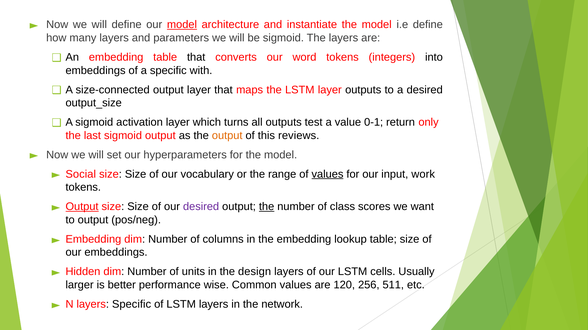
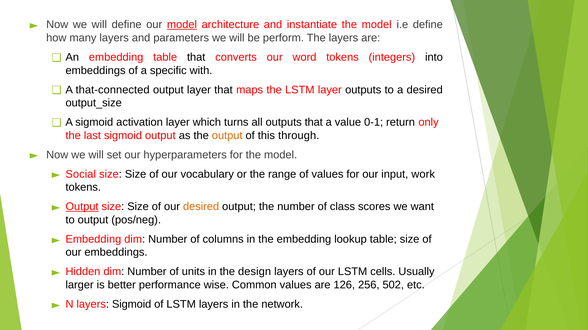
be sigmoid: sigmoid -> perform (283, 38)
size-connected: size-connected -> that-connected (113, 90)
outputs test: test -> that (314, 123)
reviews: reviews -> through (299, 136)
values underline: present -> none (328, 174)
desired colour: purple -> orange (201, 207)
the underline: present -> none (267, 207)
120: 120 -> 126 (344, 285)
511: 511 -> 502 (393, 285)
layers Specific: Specific -> Sigmoid (132, 305)
